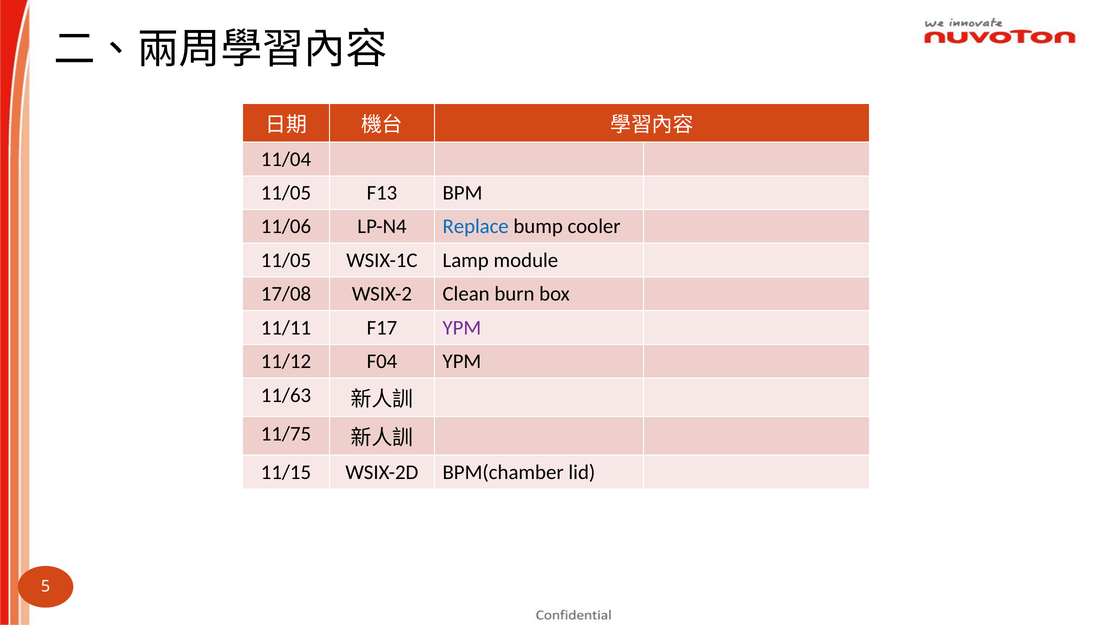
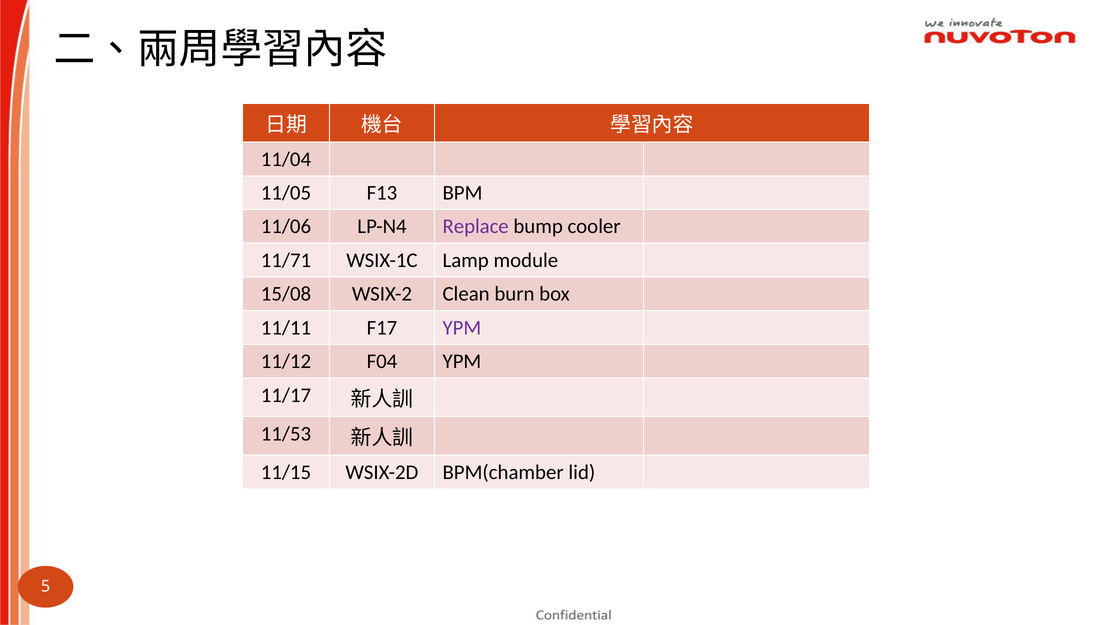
Replace colour: blue -> purple (476, 227)
11/05: 11/05 -> 11/71 (286, 261)
17/08: 17/08 -> 15/08 (286, 294)
11/63: 11/63 -> 11/17 (286, 396)
11/75: 11/75 -> 11/53 (286, 434)
